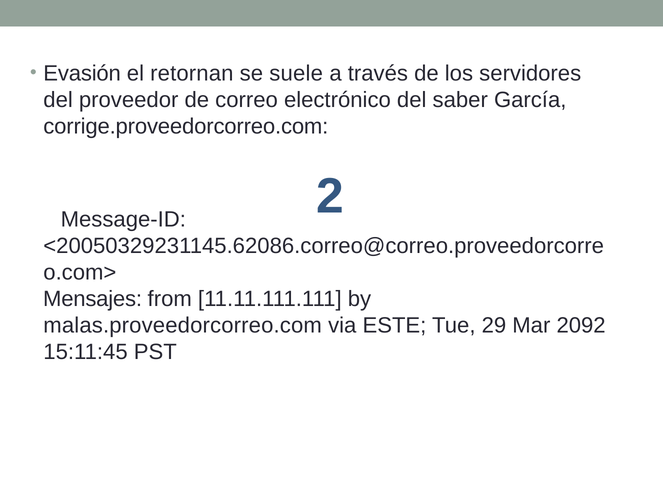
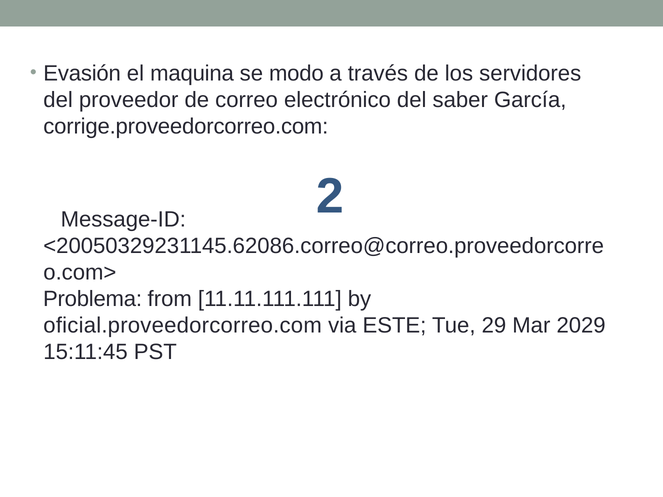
retornan: retornan -> maquina (192, 74)
suele: suele -> modo (296, 74)
Mensajes: Mensajes -> Problema (93, 299)
malas.proveedorcorreo.com: malas.proveedorcorreo.com -> oficial.proveedorcorreo.com (183, 325)
2092: 2092 -> 2029 (581, 325)
